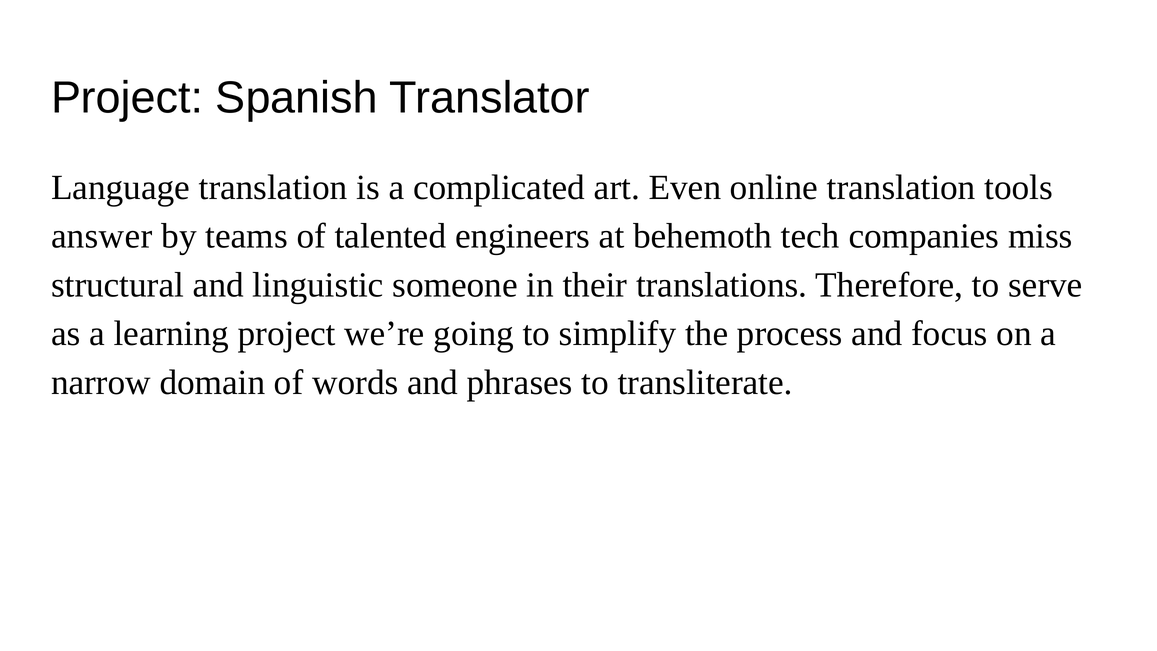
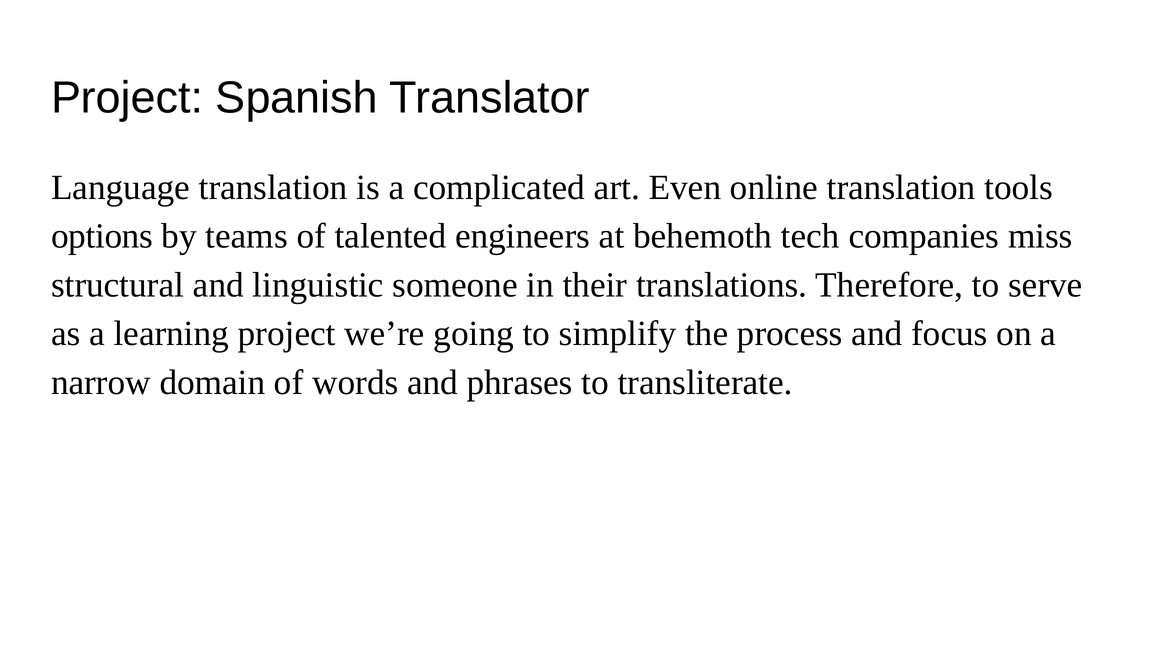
answer: answer -> options (102, 236)
